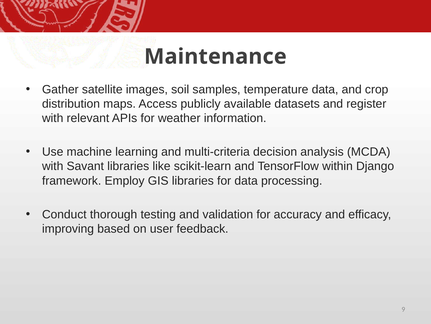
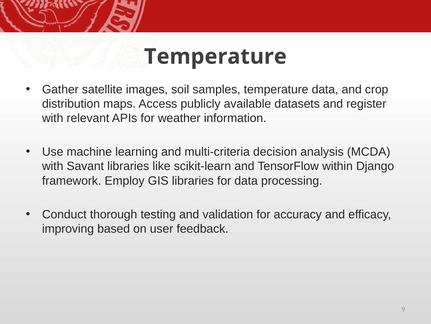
Maintenance: Maintenance -> Temperature (215, 56)
